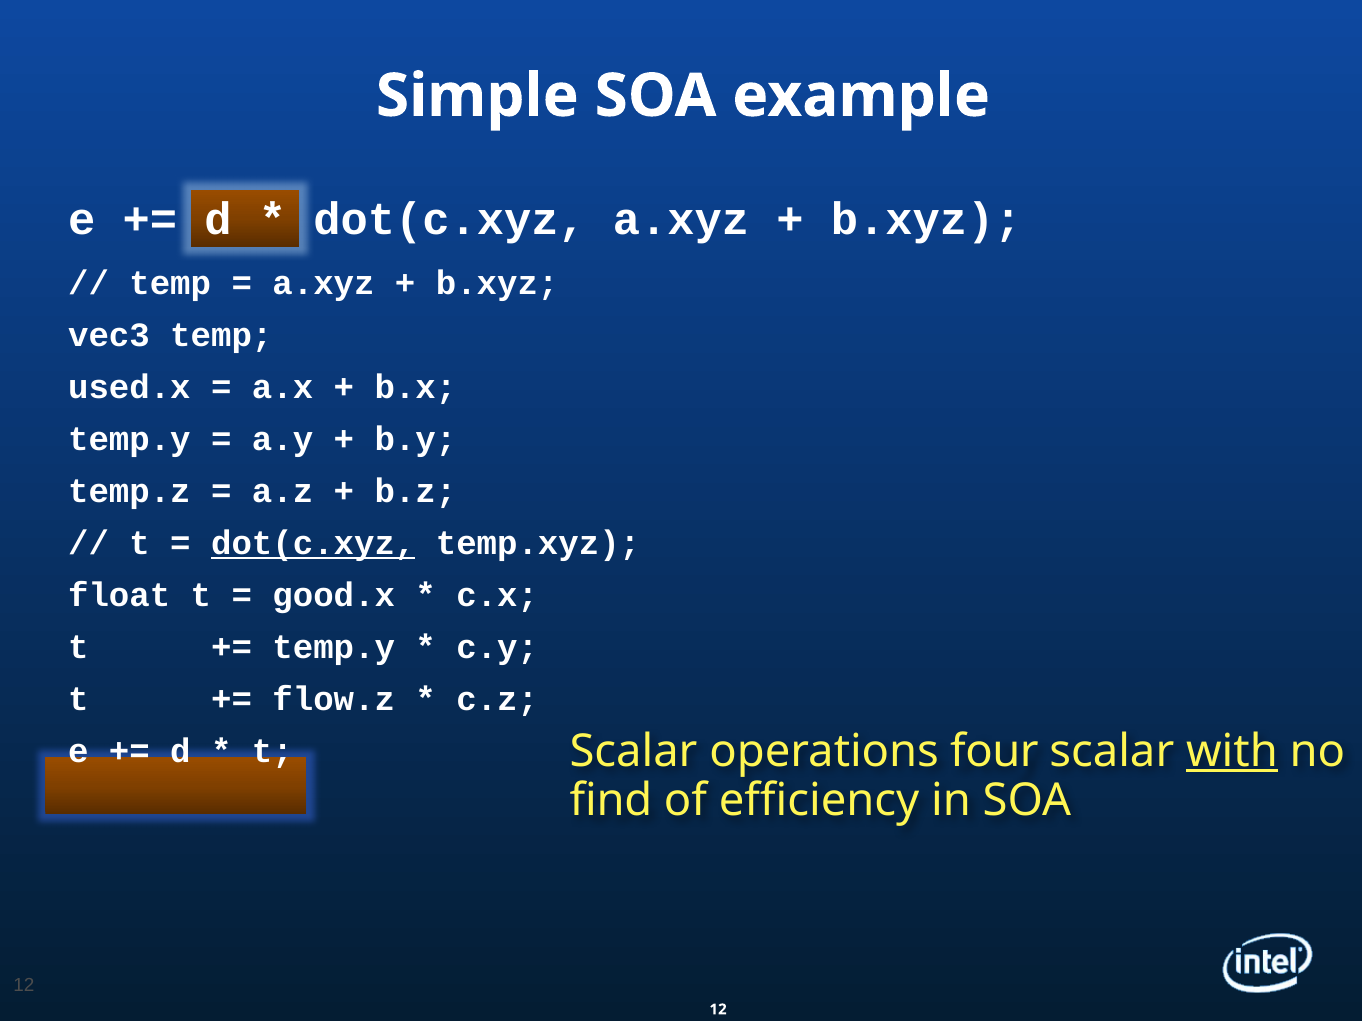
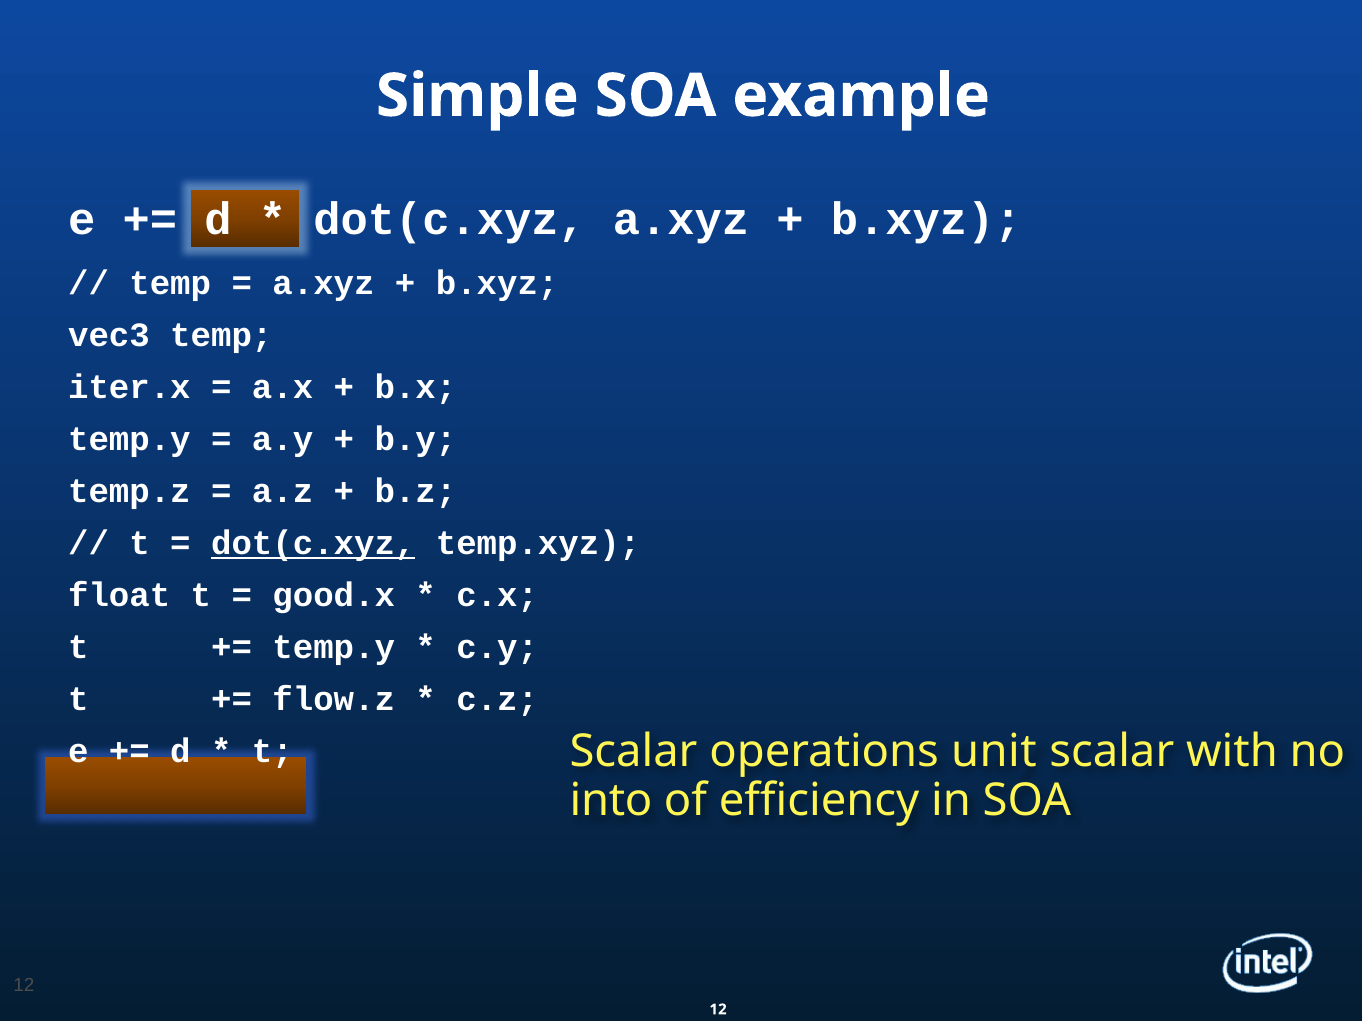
used.x: used.x -> iter.x (129, 387)
four: four -> unit (994, 751)
with underline: present -> none (1232, 751)
find: find -> into (611, 800)
